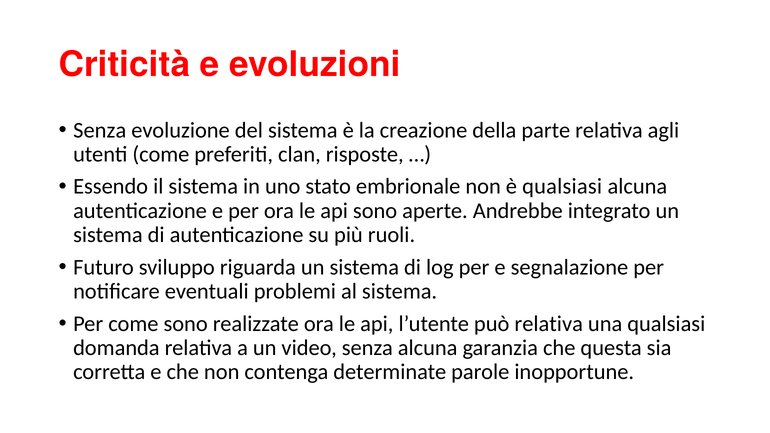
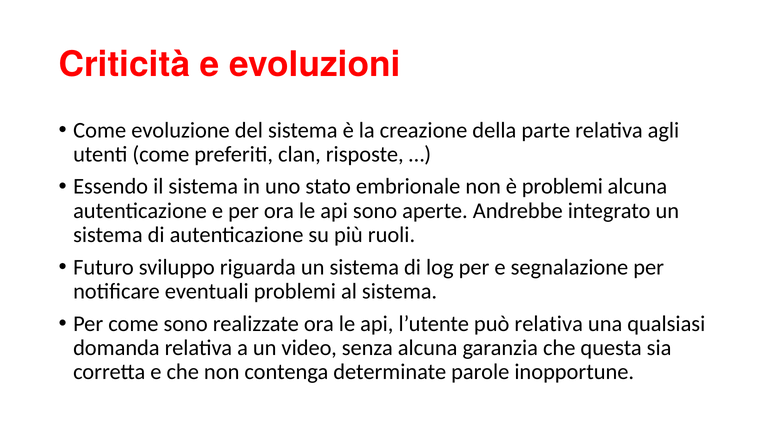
Senza: Senza -> Come (100, 130)
è qualsiasi: qualsiasi -> problemi (562, 187)
